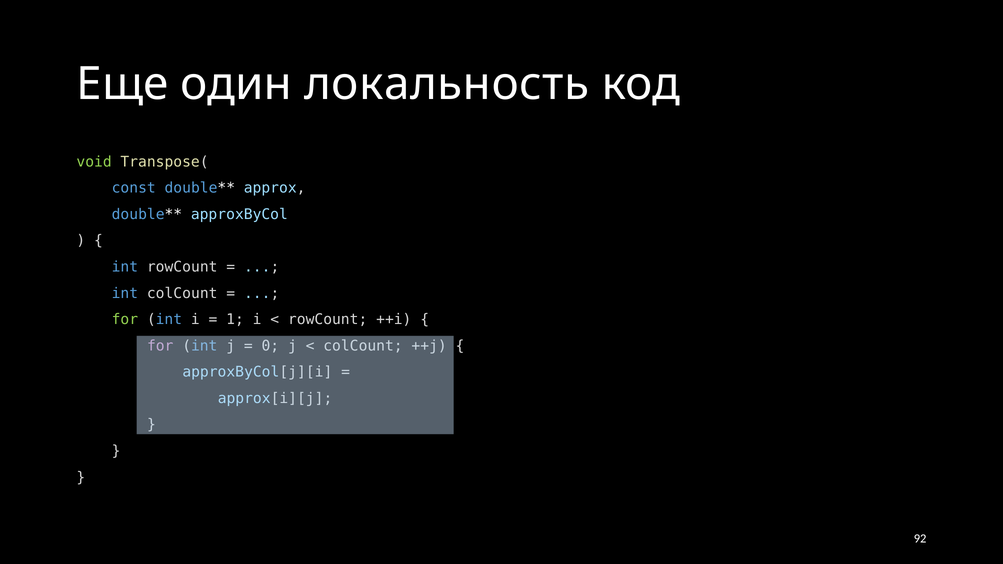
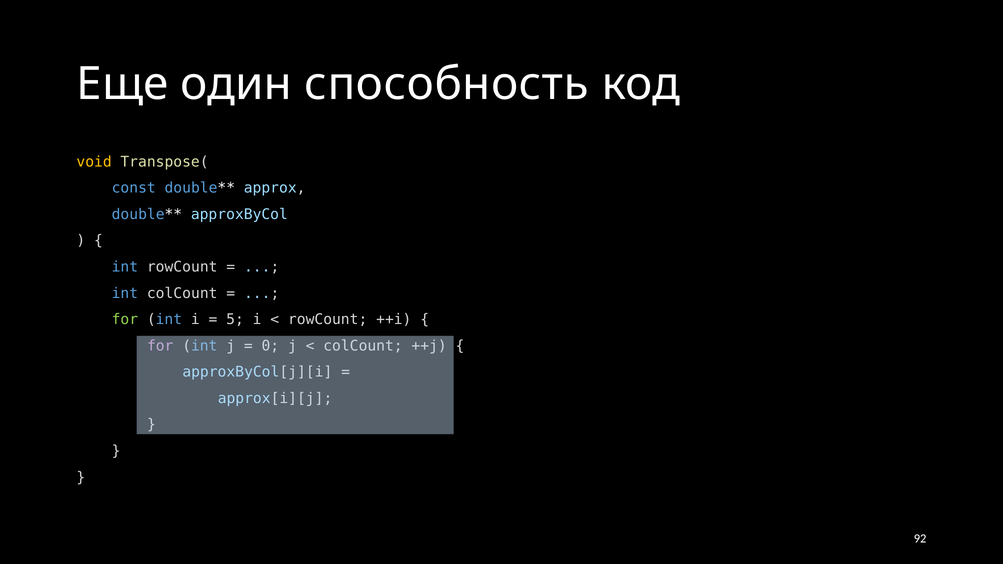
локальность: локальность -> способность (447, 84)
void colour: light green -> yellow (94, 162)
1: 1 -> 5 (235, 320)
